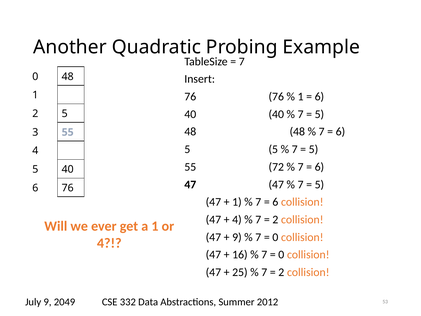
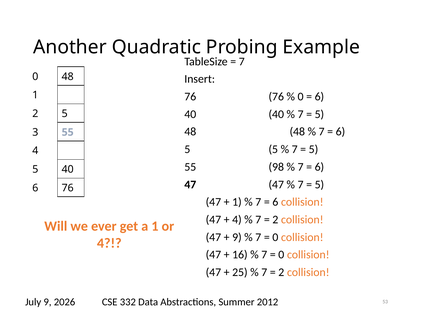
1: 1 -> 0 (301, 97)
72: 72 -> 98 (276, 167)
2049: 2049 -> 2026 (65, 302)
